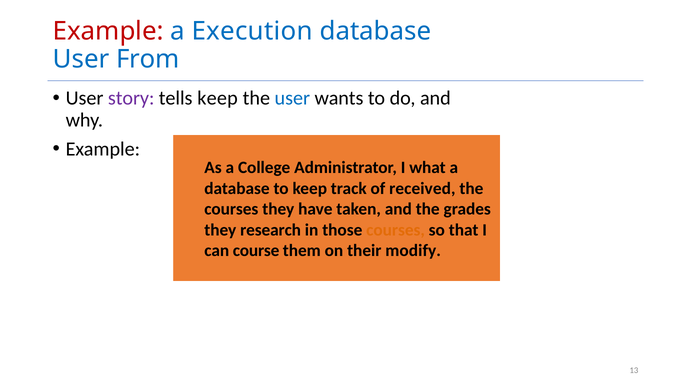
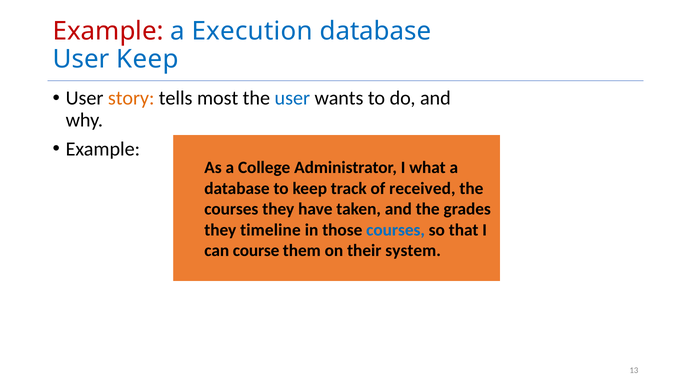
User From: From -> Keep (147, 59)
story colour: purple -> orange (131, 98)
tells keep: keep -> most (218, 98)
research: research -> timeline (270, 230)
courses colour: orange -> blue (396, 230)
modify: modify -> system (413, 251)
